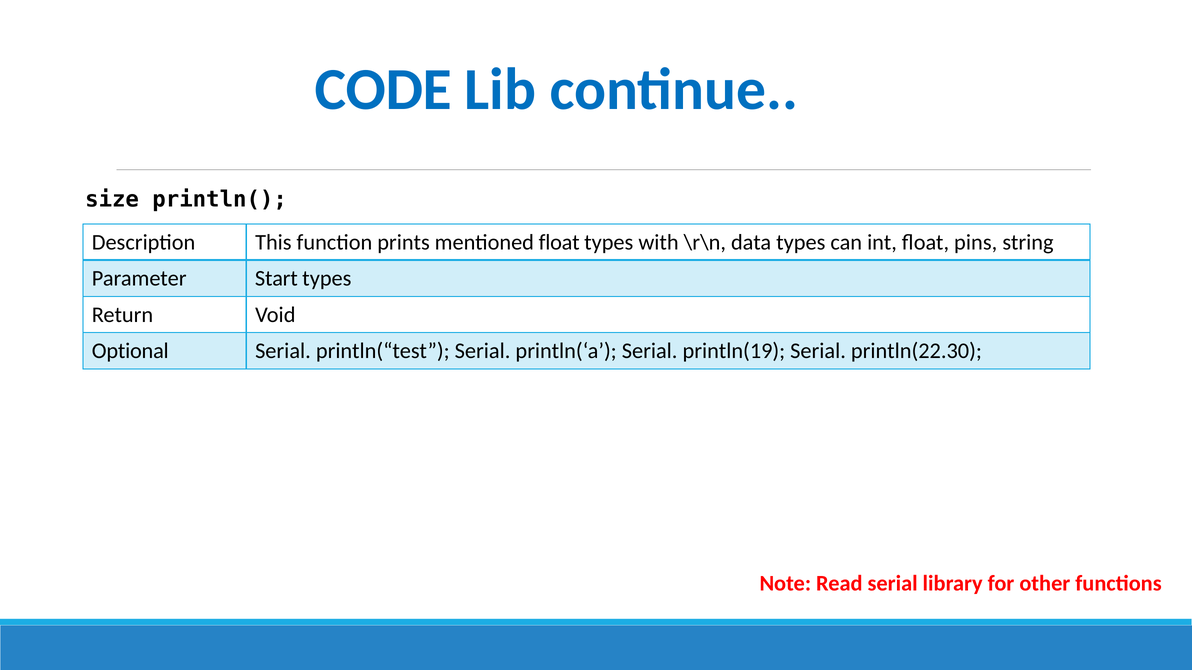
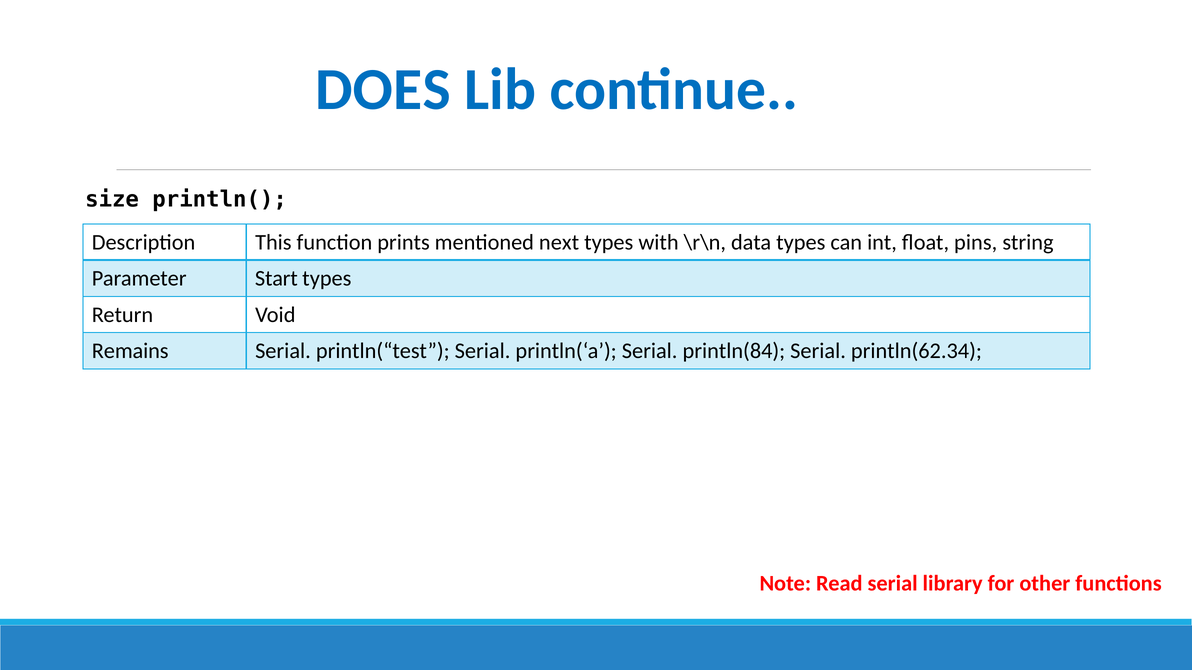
CODE: CODE -> DOES (383, 90)
mentioned float: float -> next (559, 242)
Optional: Optional -> Remains (130, 351)
println(19: println(19 -> println(84 (734, 351)
println(22.30: println(22.30 -> println(62.34 (916, 351)
